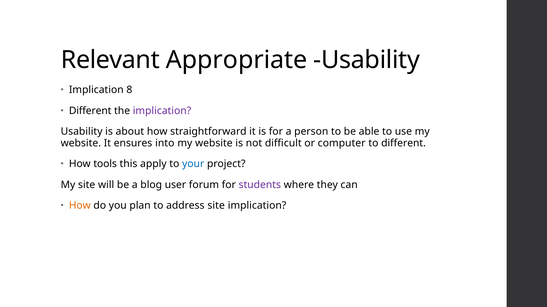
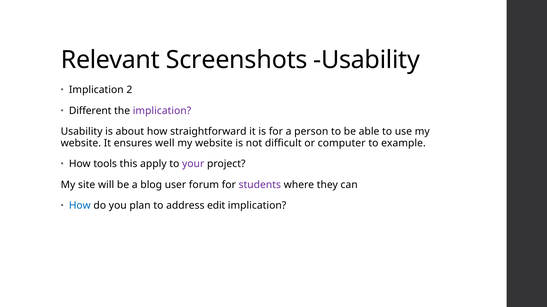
Appropriate: Appropriate -> Screenshots (237, 60)
8: 8 -> 2 (129, 90)
into: into -> well (165, 143)
to different: different -> example (403, 143)
your colour: blue -> purple (193, 164)
How colour: orange -> blue (80, 206)
address site: site -> edit (216, 206)
